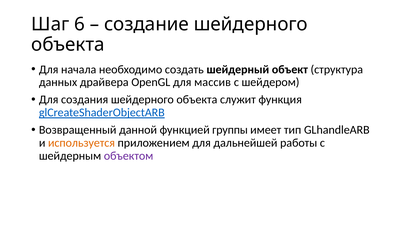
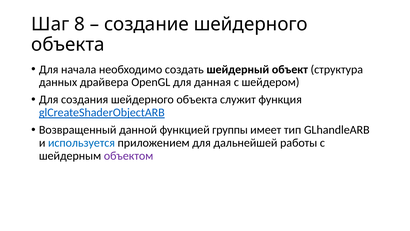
6: 6 -> 8 (80, 24)
массив: массив -> данная (213, 82)
используется colour: orange -> blue (82, 143)
